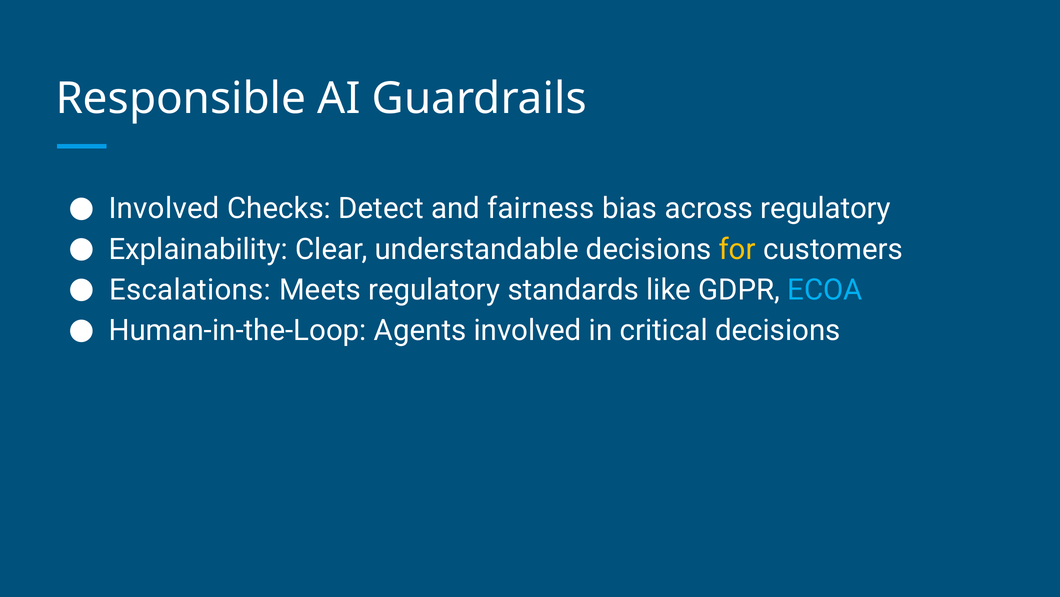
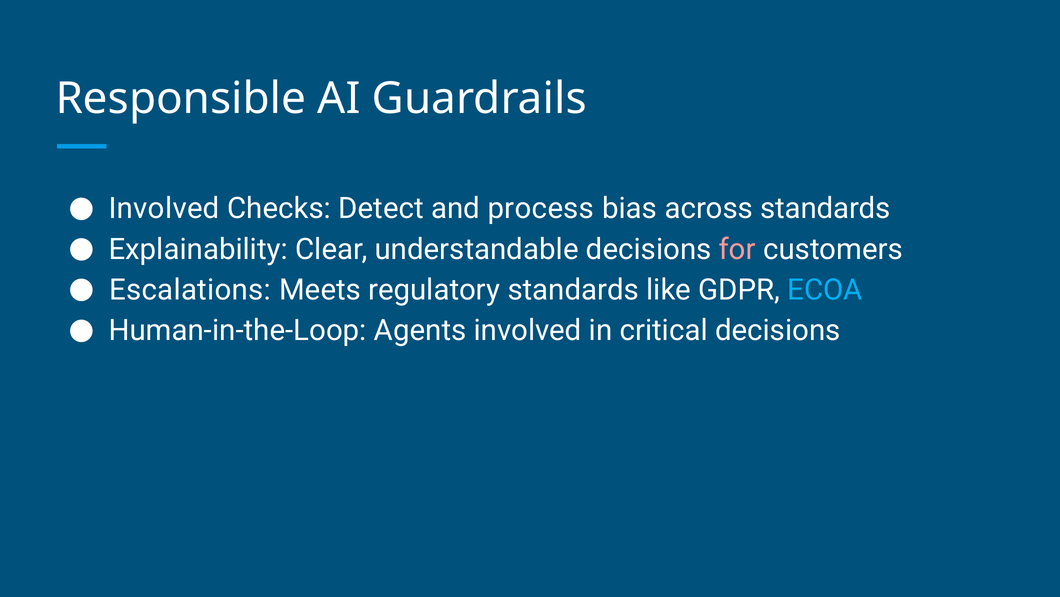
fairness: fairness -> process (541, 208)
across regulatory: regulatory -> standards (825, 208)
for colour: yellow -> pink (737, 249)
